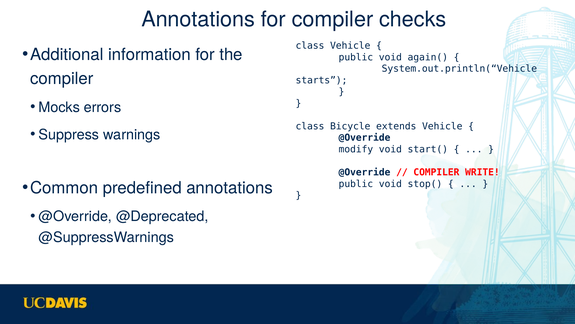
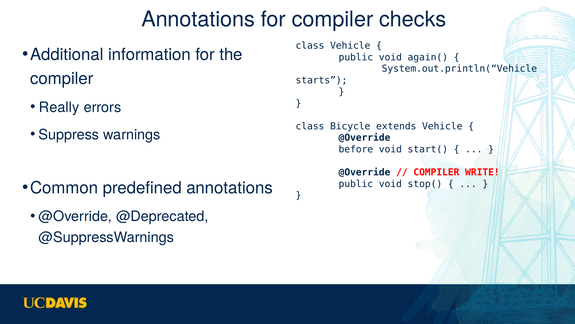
Mocks: Mocks -> Really (59, 107)
modify: modify -> before (356, 149)
